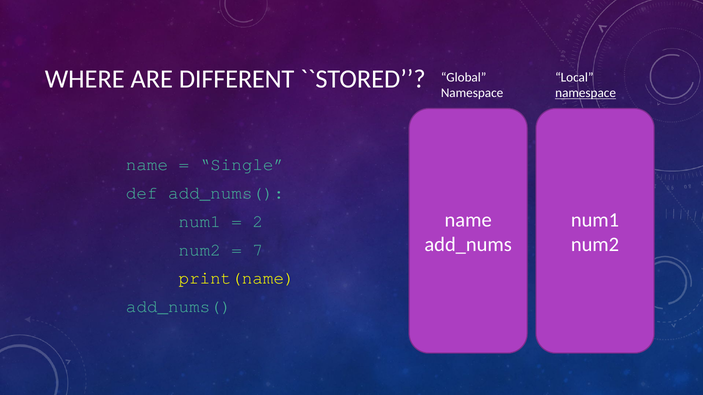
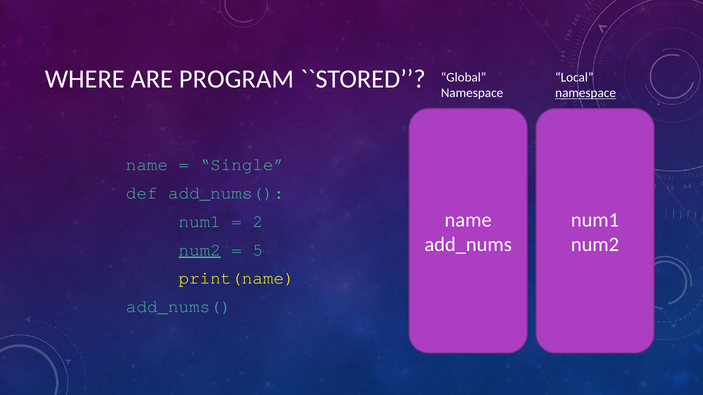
DIFFERENT: DIFFERENT -> PROGRAM (236, 79)
num2 underline: none -> present (200, 250)
7: 7 -> 5 (258, 250)
